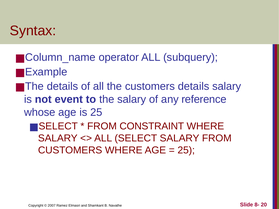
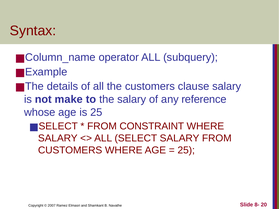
customers details: details -> clause (194, 86)
event: event -> make (69, 99)
